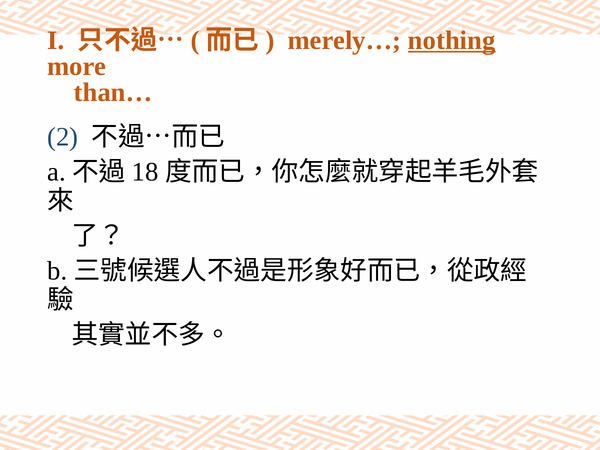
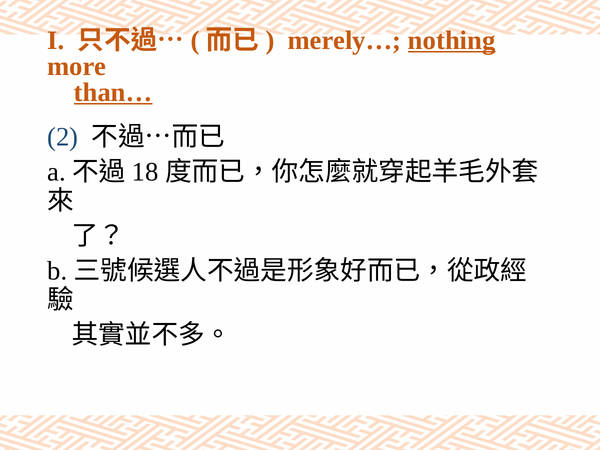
than… underline: none -> present (113, 92)
